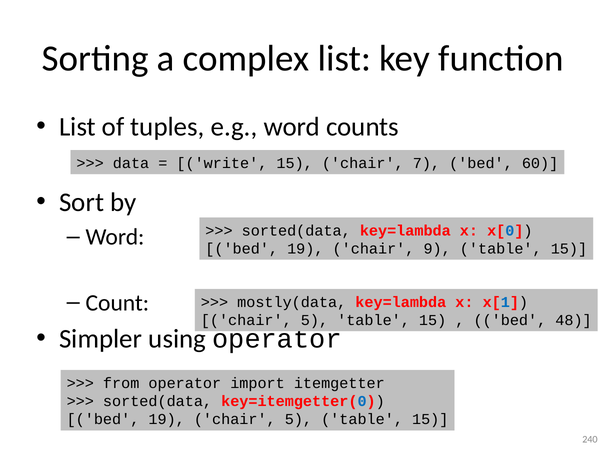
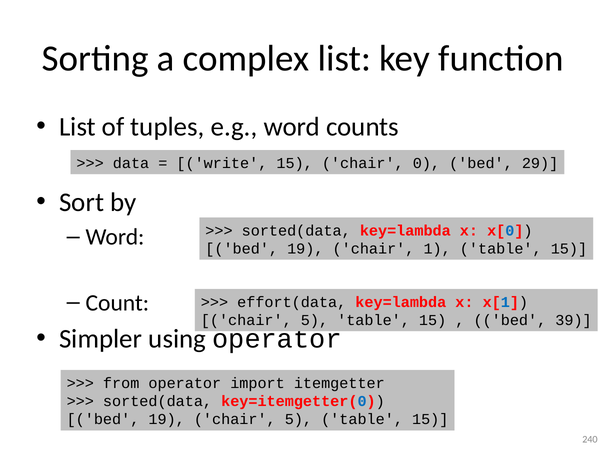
7: 7 -> 0 (426, 163)
60: 60 -> 29 (540, 163)
9: 9 -> 1 (437, 249)
mostly(data: mostly(data -> effort(data (292, 302)
48: 48 -> 39 (574, 321)
